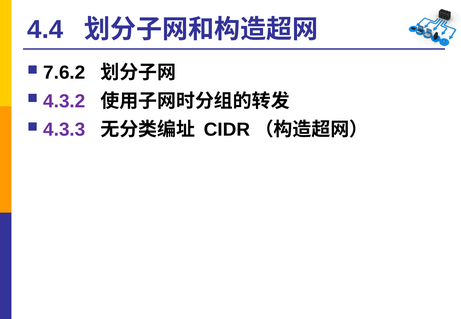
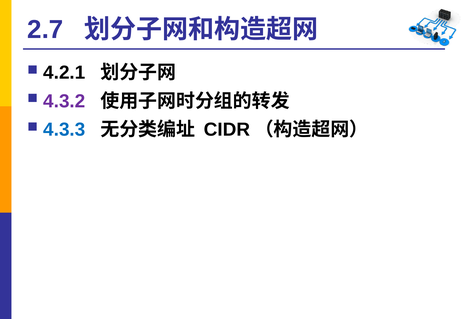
4.4: 4.4 -> 2.7 (45, 30)
7.6.2: 7.6.2 -> 4.2.1 (64, 73)
4.3.3 colour: purple -> blue (64, 130)
